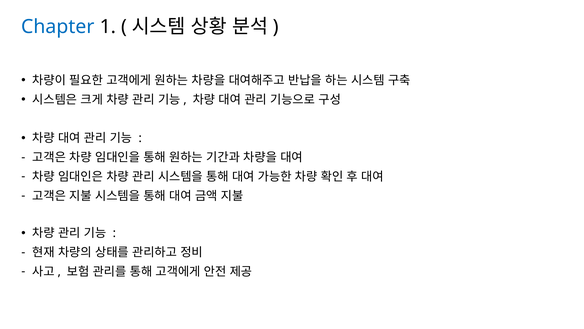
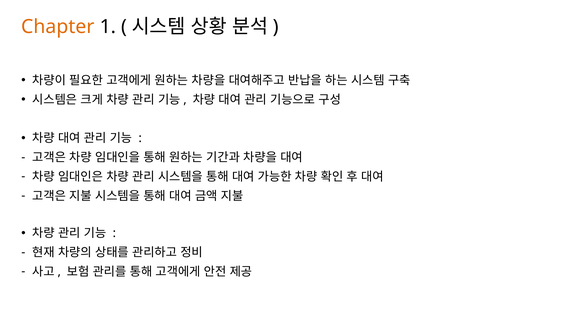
Chapter colour: blue -> orange (58, 27)
